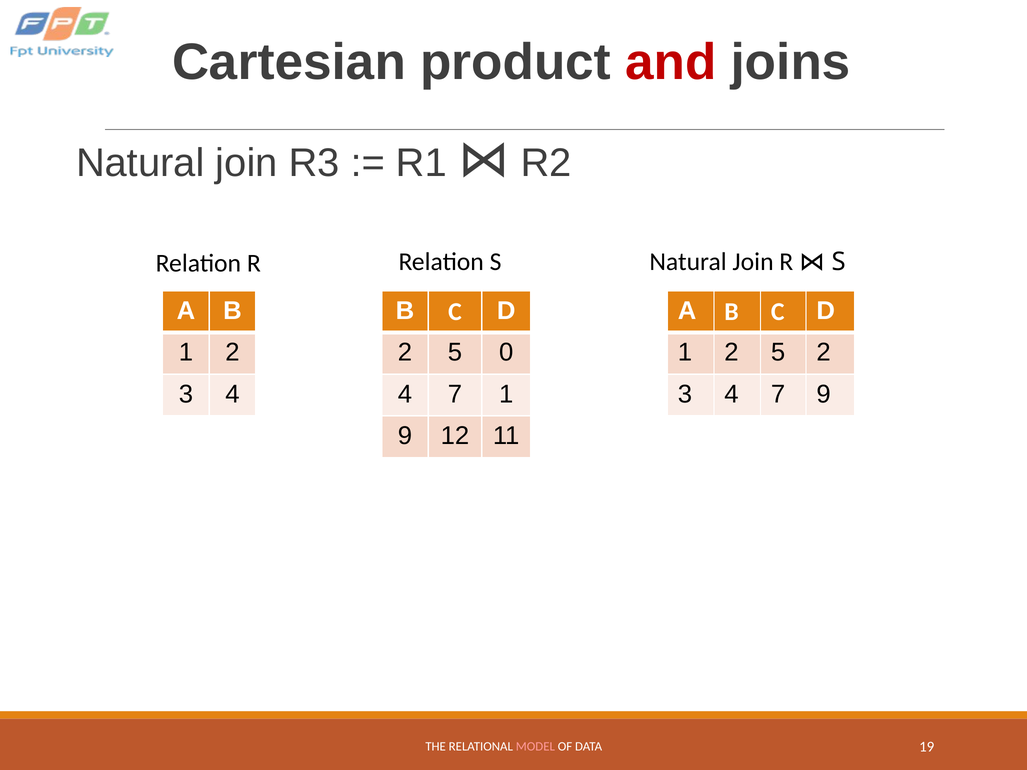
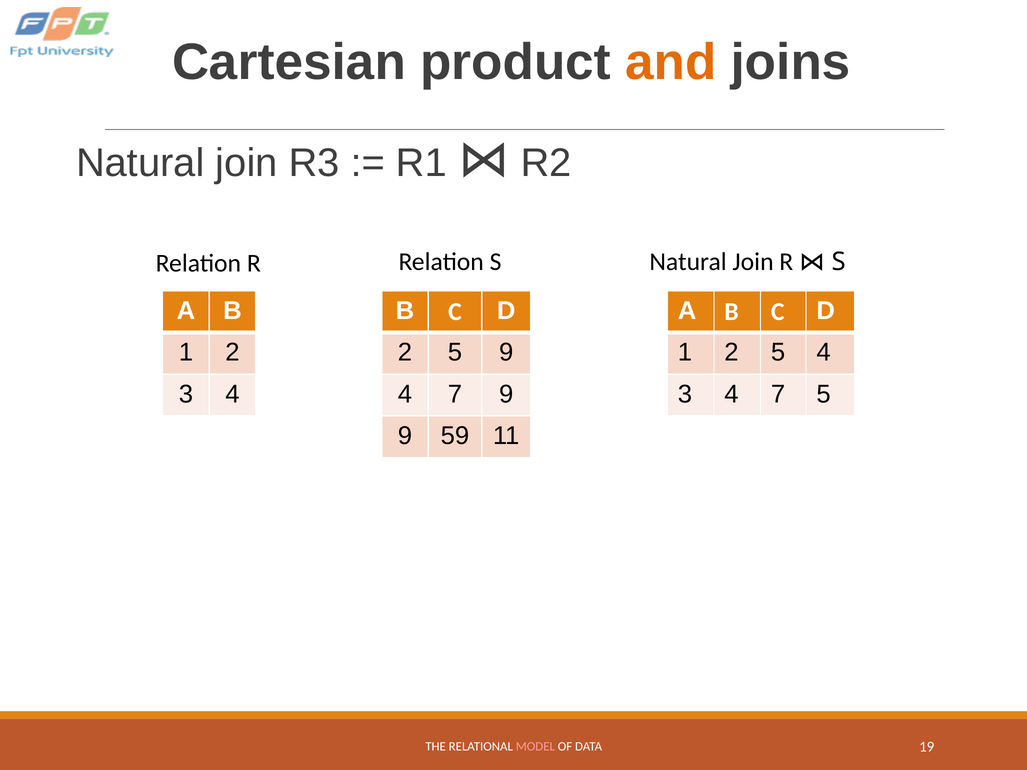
and colour: red -> orange (671, 62)
5 0: 0 -> 9 (506, 353)
5 2: 2 -> 4 (824, 353)
7 1: 1 -> 9 (506, 394)
7 9: 9 -> 5 (824, 394)
12: 12 -> 59 (455, 436)
